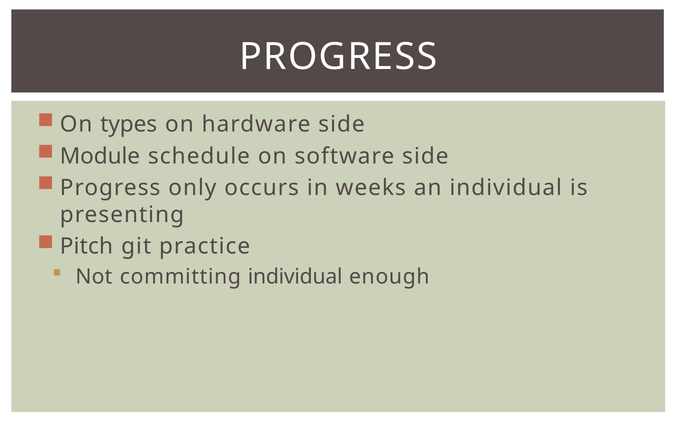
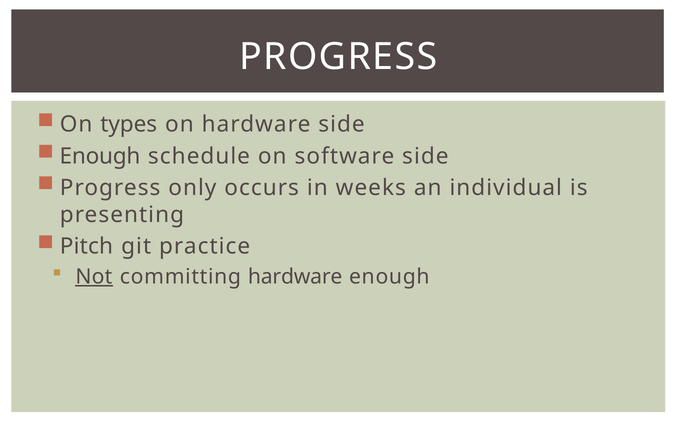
Module: Module -> Enough (100, 156)
Not underline: none -> present (94, 277)
committing individual: individual -> hardware (295, 277)
